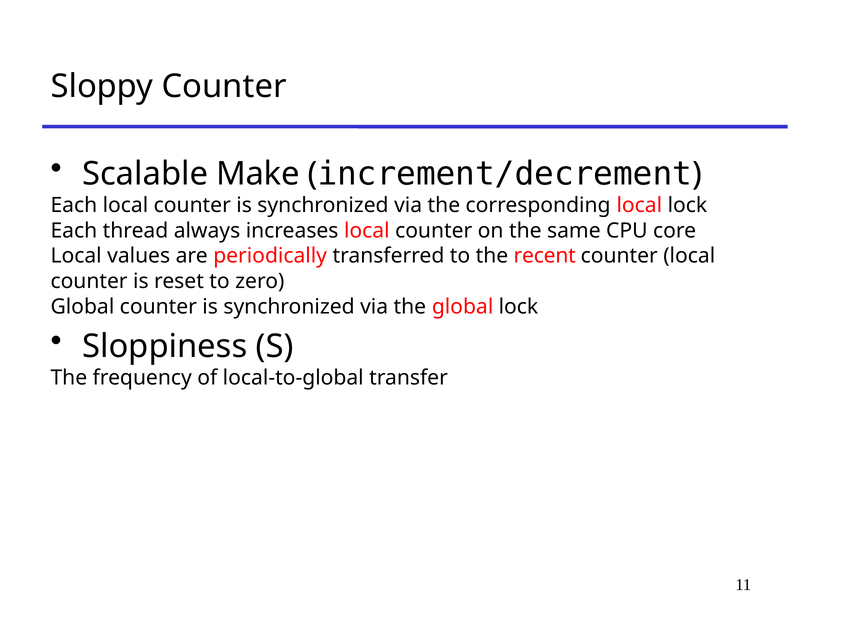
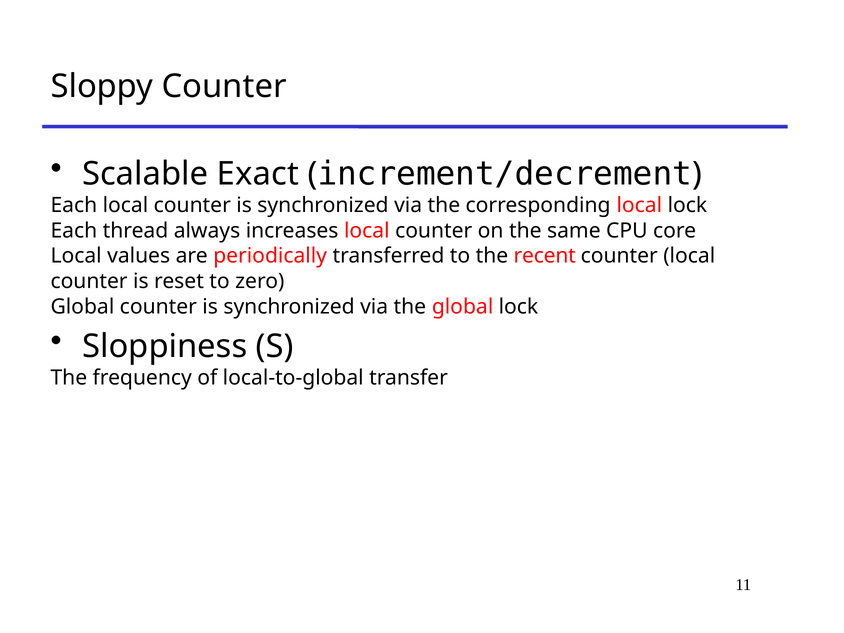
Make: Make -> Exact (258, 174)
